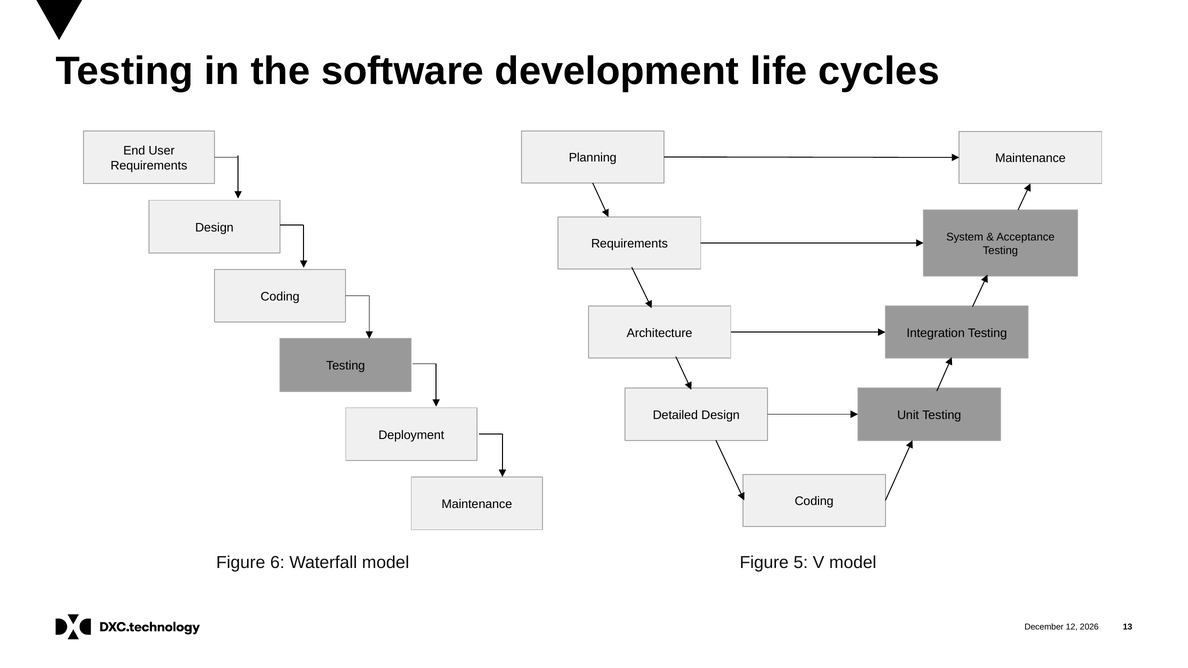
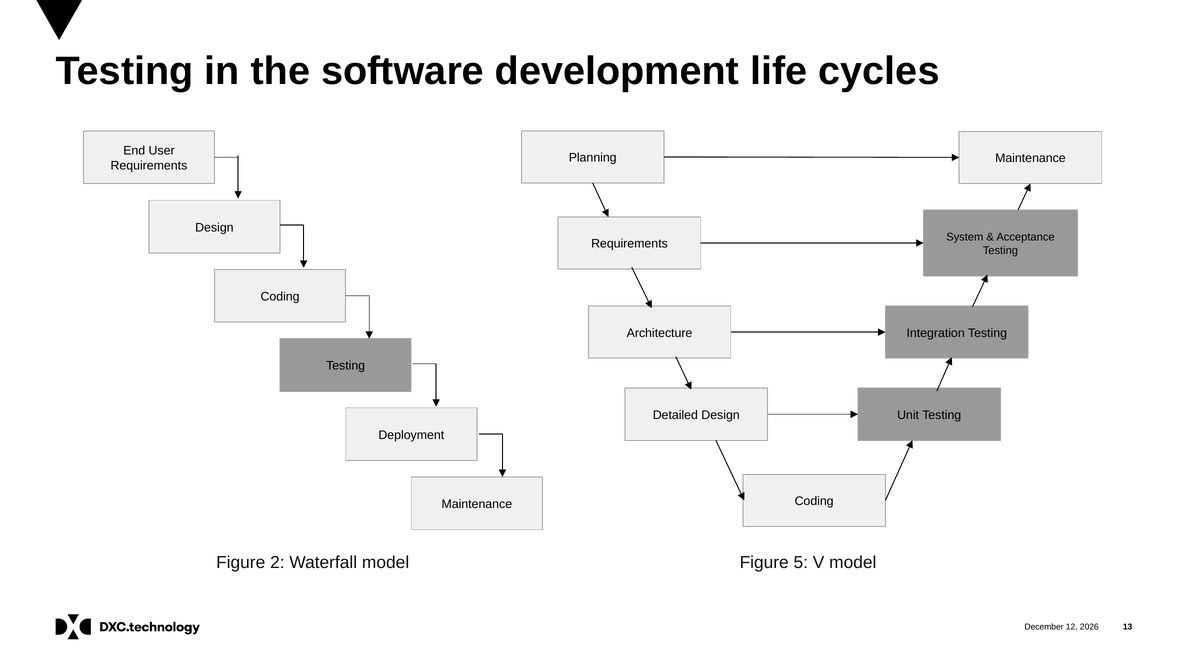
6: 6 -> 2 (277, 563)
